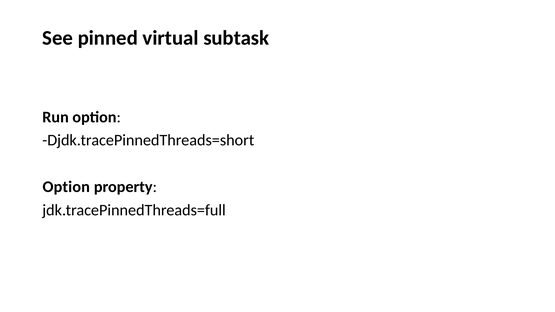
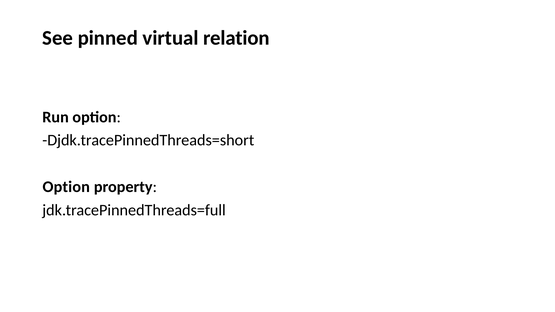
subtask: subtask -> relation (236, 38)
